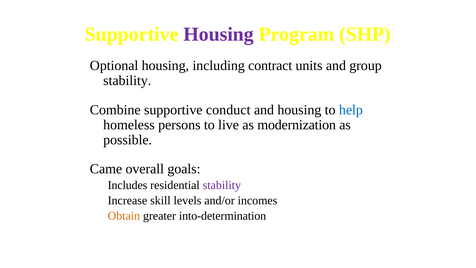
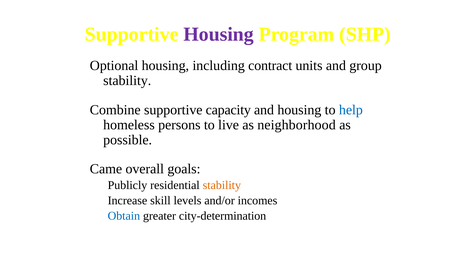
conduct: conduct -> capacity (228, 110)
modernization: modernization -> neighborhood (297, 125)
Includes: Includes -> Publicly (127, 185)
stability colour: purple -> orange (222, 185)
Obtain colour: orange -> blue (124, 216)
into-determination: into-determination -> city-determination (223, 216)
